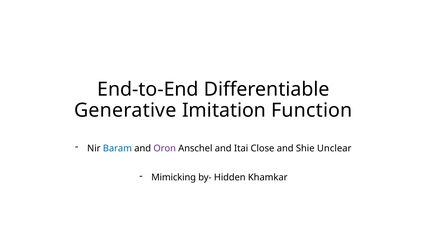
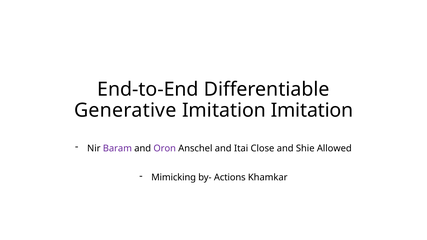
Imitation Function: Function -> Imitation (312, 111)
Baram colour: blue -> purple (117, 148)
Unclear: Unclear -> Allowed (334, 148)
Hidden: Hidden -> Actions (230, 177)
